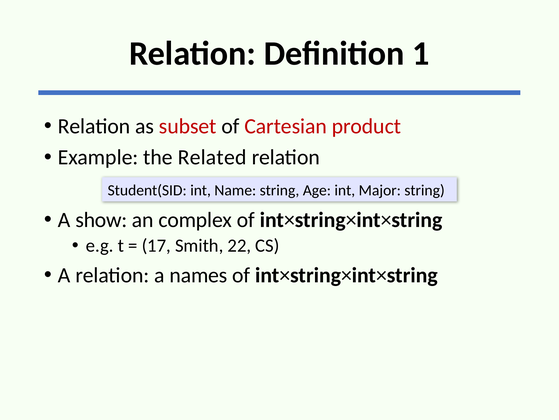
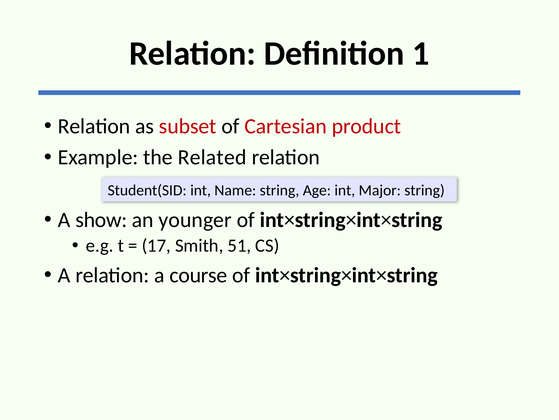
complex: complex -> younger (195, 220)
22: 22 -> 51 (239, 245)
names: names -> course (198, 275)
